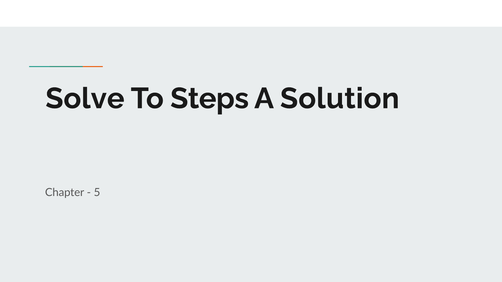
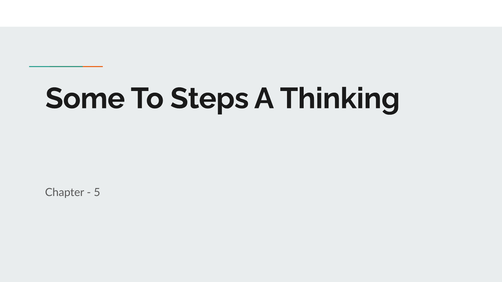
Solve: Solve -> Some (85, 99)
Solution: Solution -> Thinking (340, 99)
